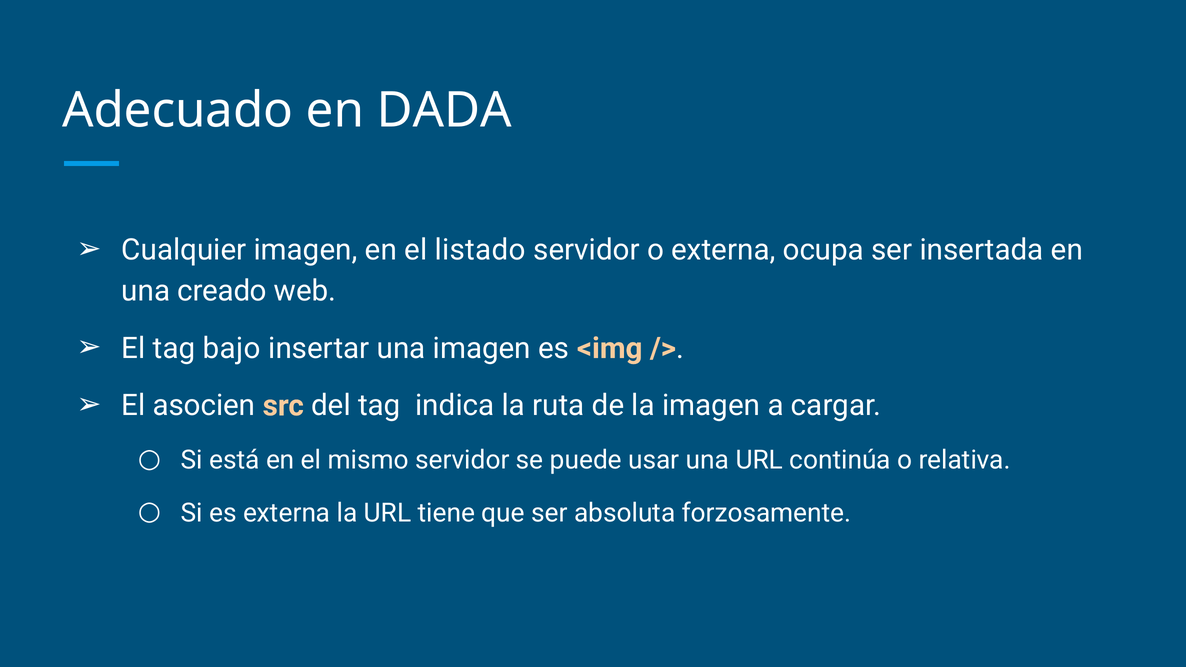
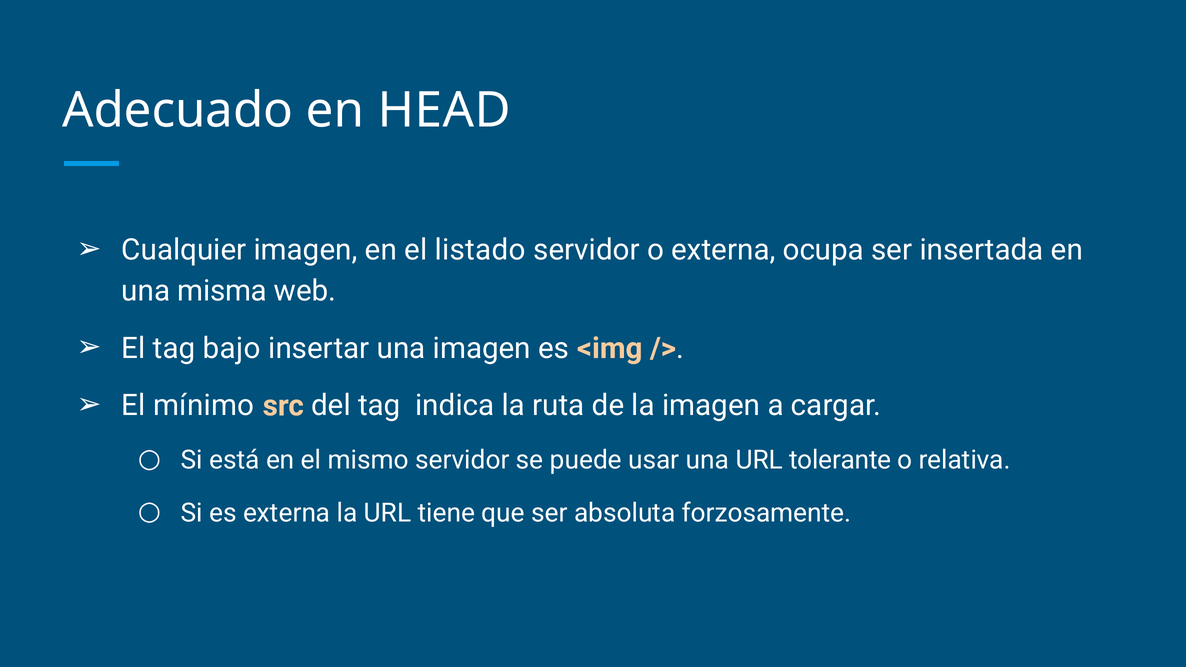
DADA: DADA -> HEAD (444, 110)
creado: creado -> misma (222, 291)
asocien: asocien -> mínimo (204, 406)
continúa: continúa -> tolerante (840, 460)
